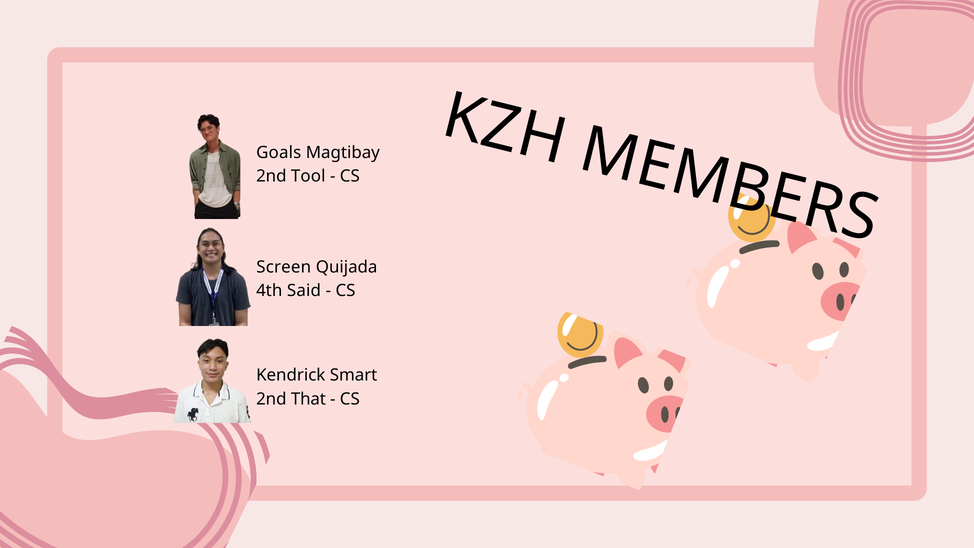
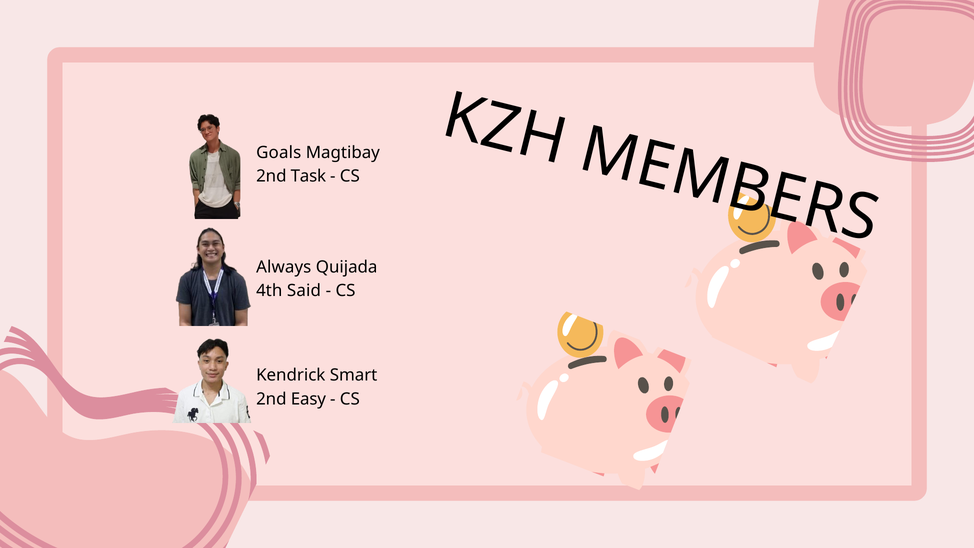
Tool: Tool -> Task (308, 176)
Screen: Screen -> Always (284, 267)
That: That -> Easy (308, 399)
